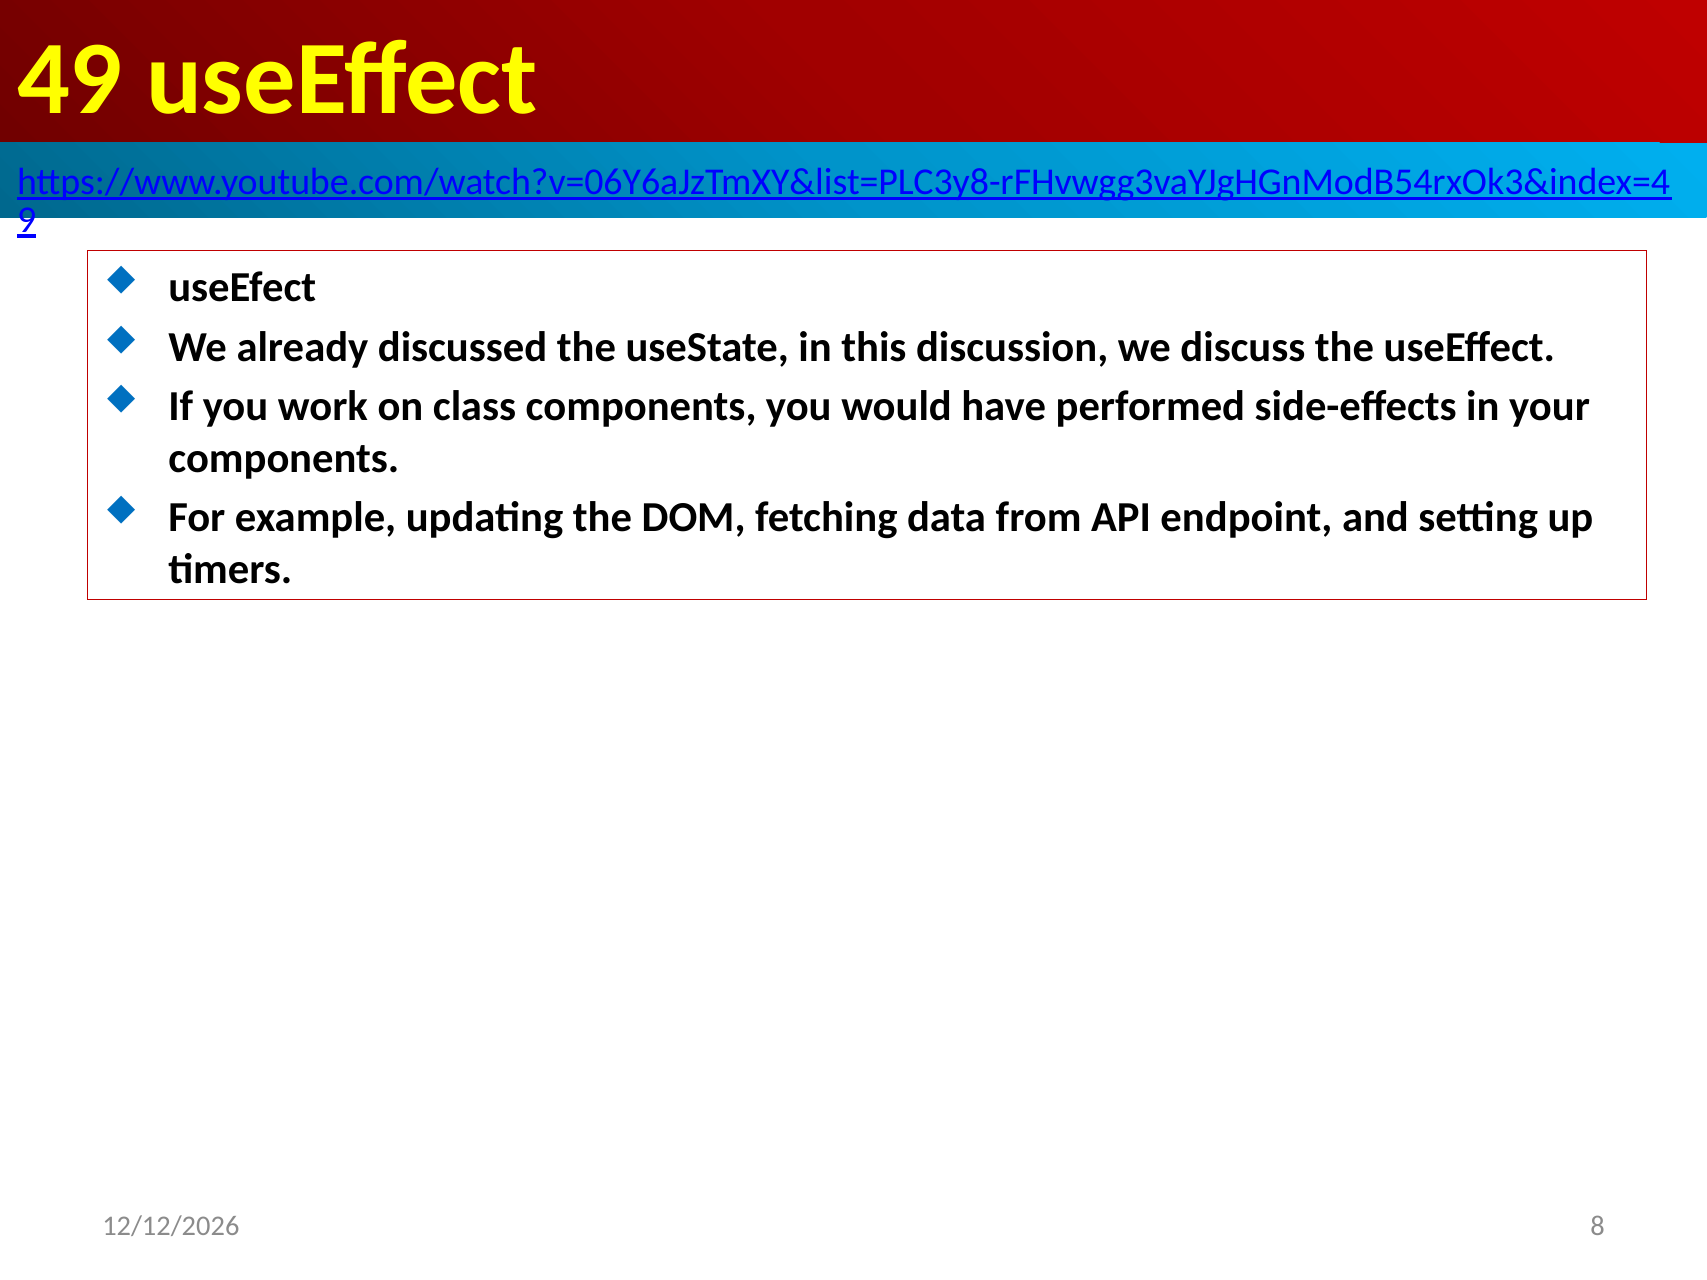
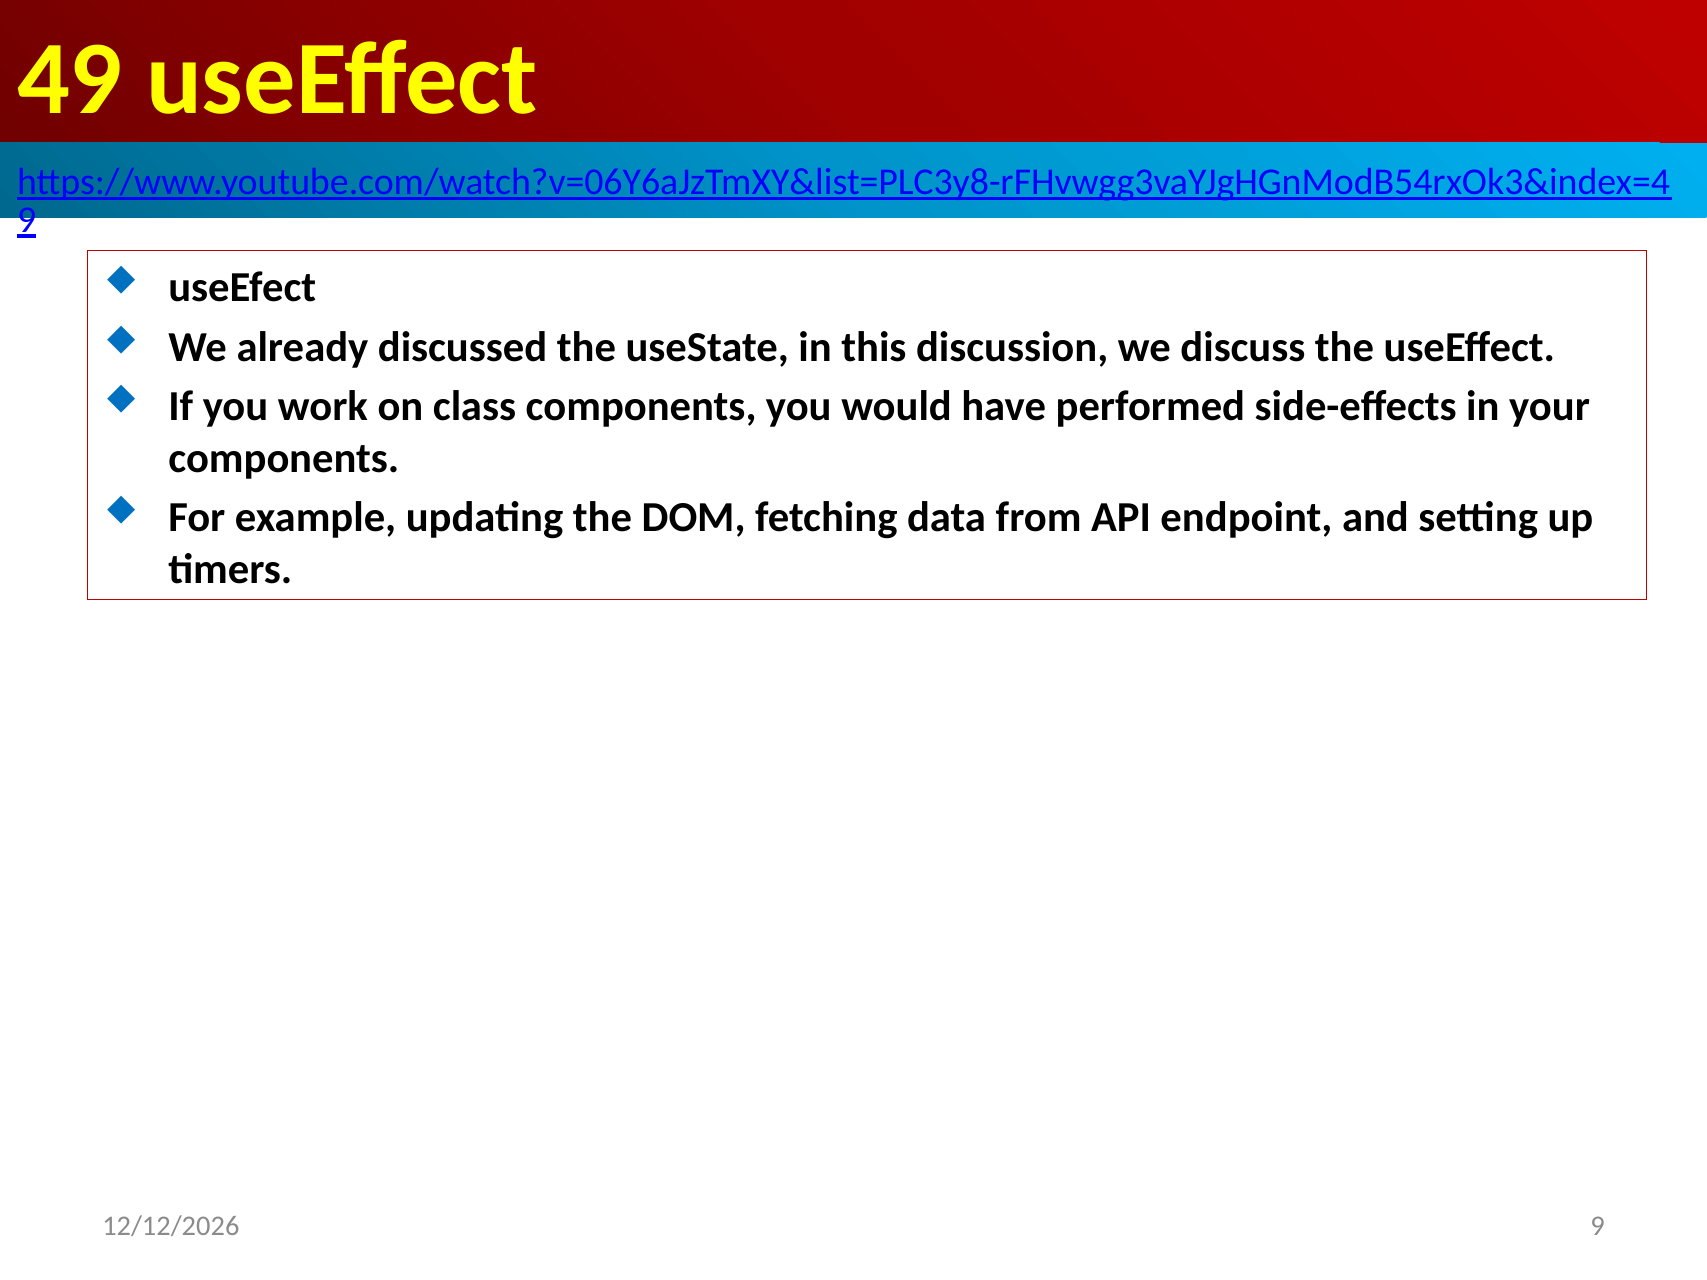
8: 8 -> 9 (1598, 1226)
